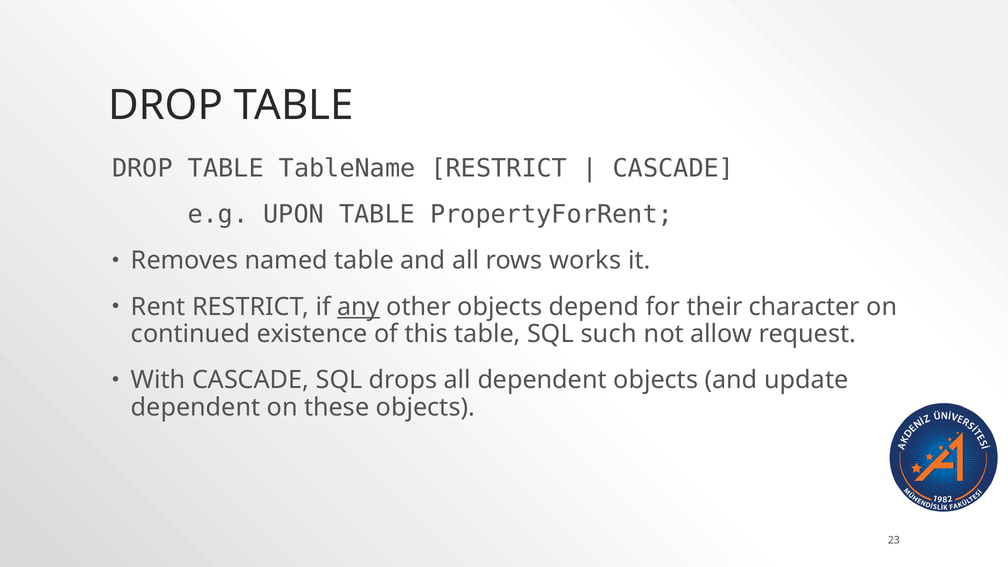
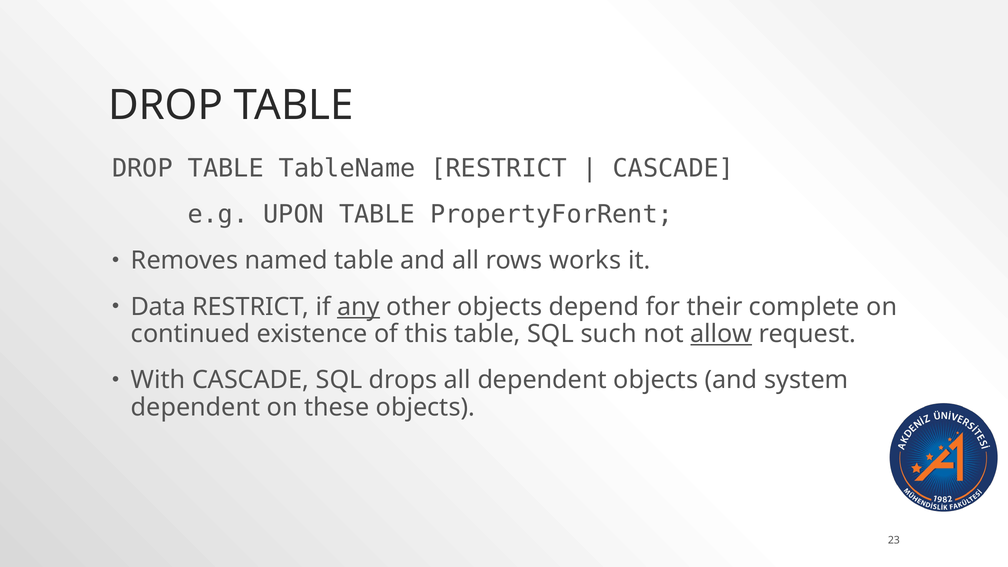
Rent: Rent -> Data (158, 307)
character: character -> complete (804, 307)
allow underline: none -> present (721, 334)
update: update -> system (806, 380)
